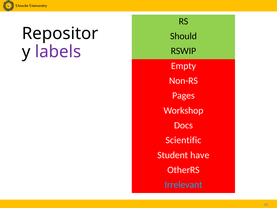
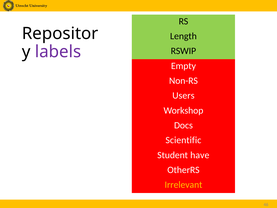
Should: Should -> Length (183, 36)
Pages: Pages -> Users (183, 95)
Irrelevant colour: light blue -> yellow (183, 185)
